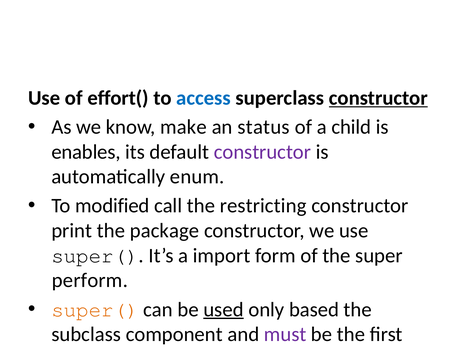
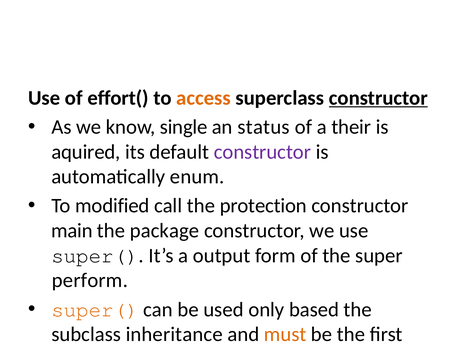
access colour: blue -> orange (204, 98)
make: make -> single (184, 127)
child: child -> their (351, 127)
enables: enables -> aquired (86, 152)
restricting: restricting -> protection (263, 206)
print: print -> main (72, 231)
import: import -> output (222, 256)
used underline: present -> none (224, 310)
component: component -> inheritance (174, 335)
must colour: purple -> orange (285, 335)
